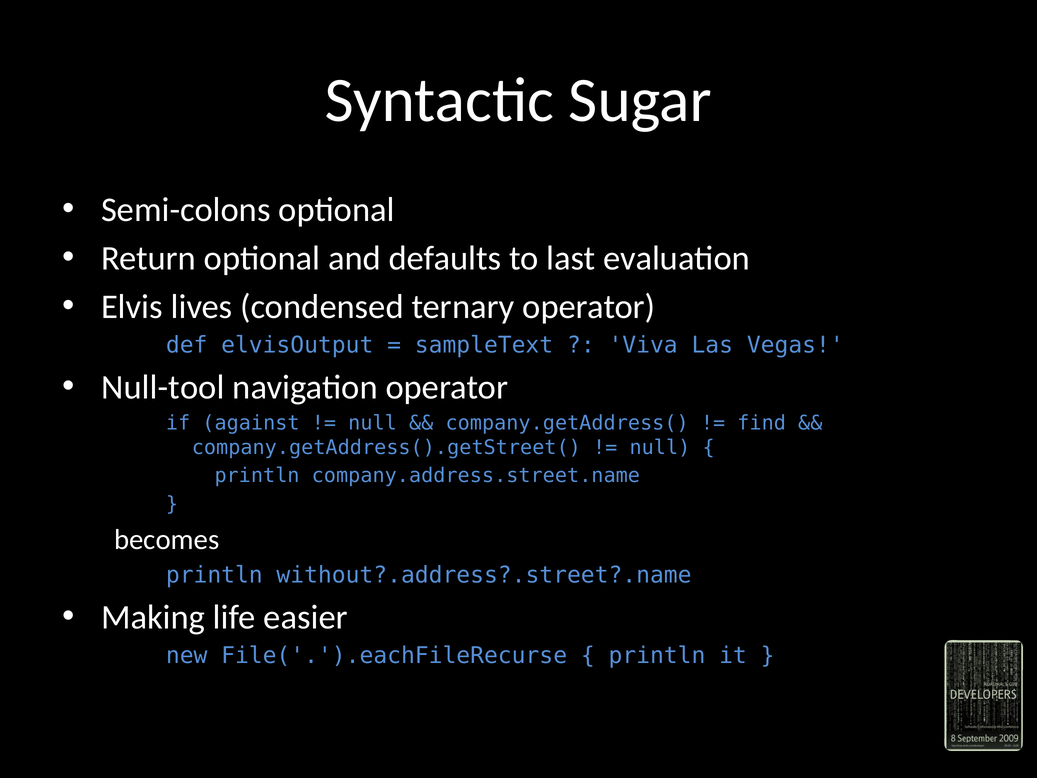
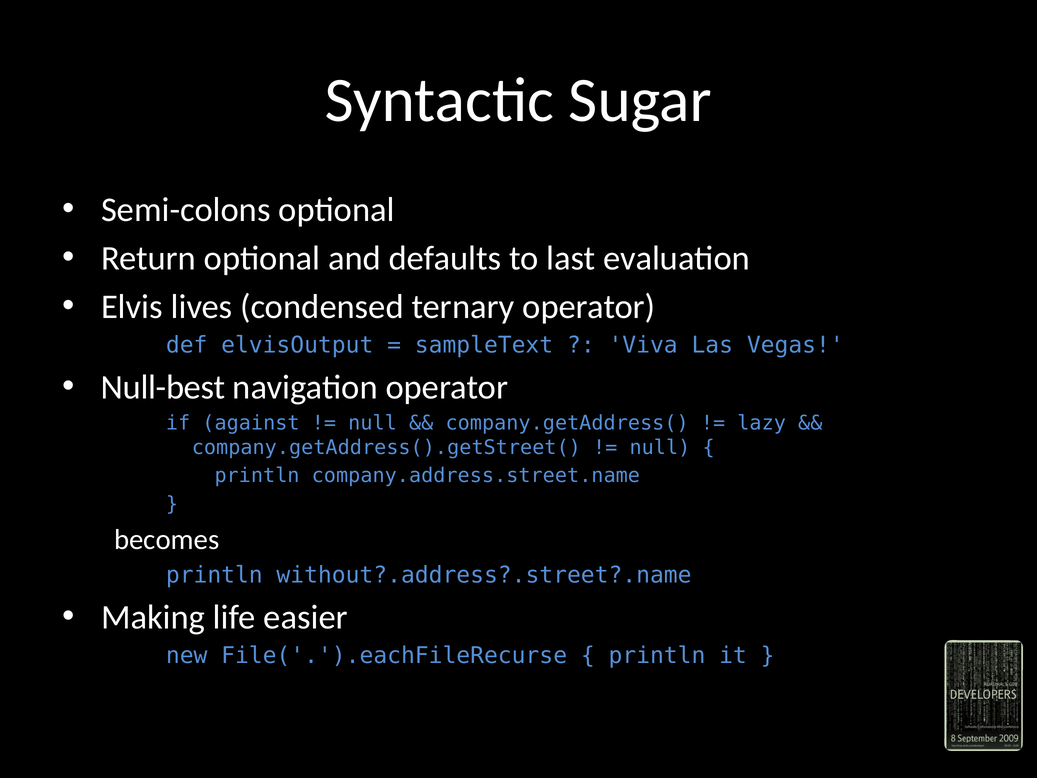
Null-tool: Null-tool -> Null-best (163, 387)
find: find -> lazy (762, 423)
